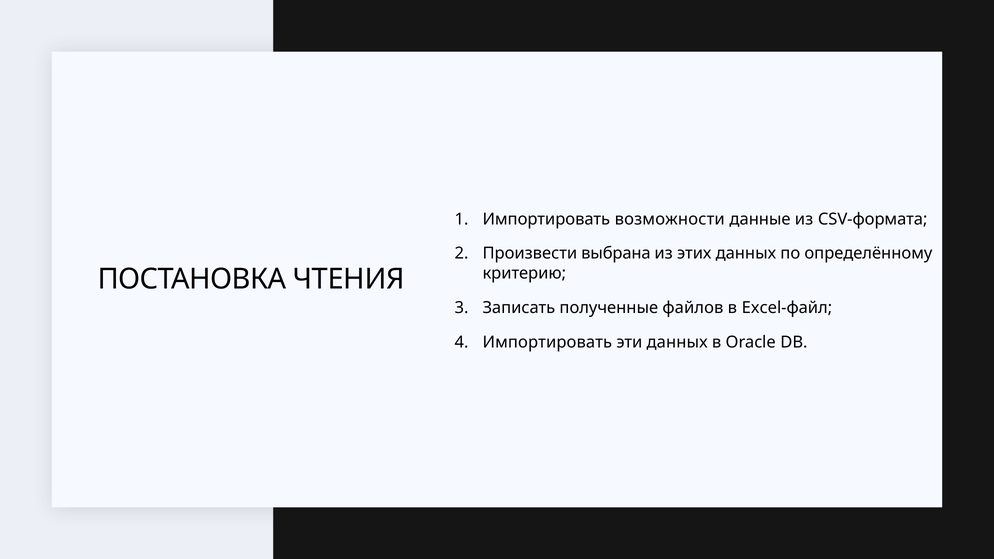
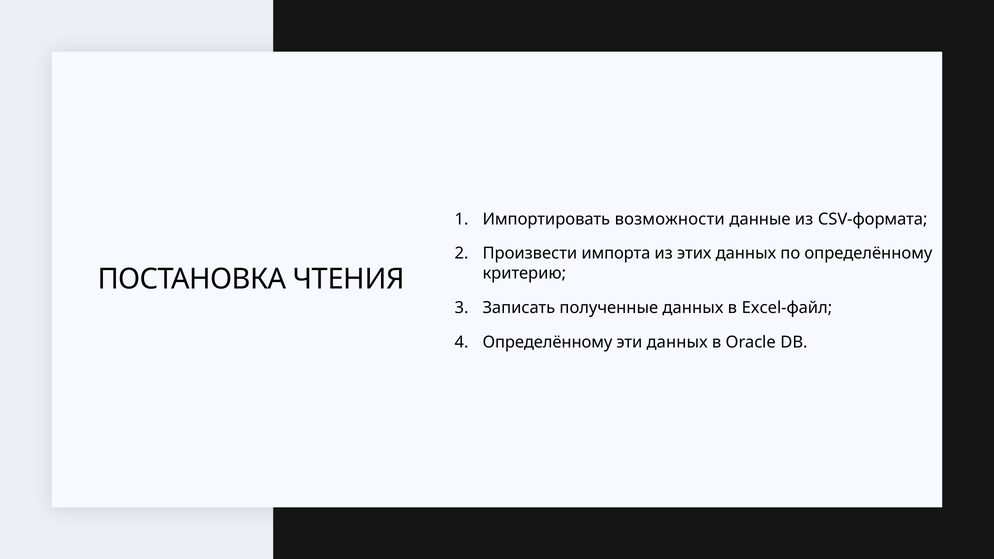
выбрана: выбрана -> импорта (616, 254)
полученные файлов: файлов -> данных (693, 308)
Импортировать: Импортировать -> Определённому (547, 342)
